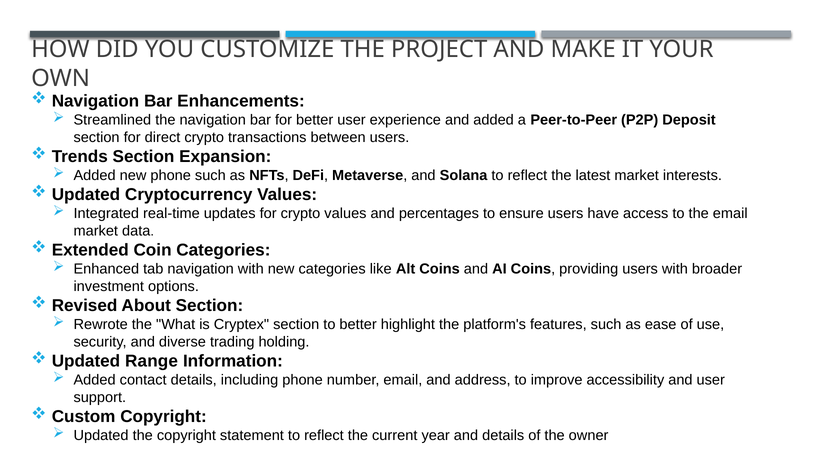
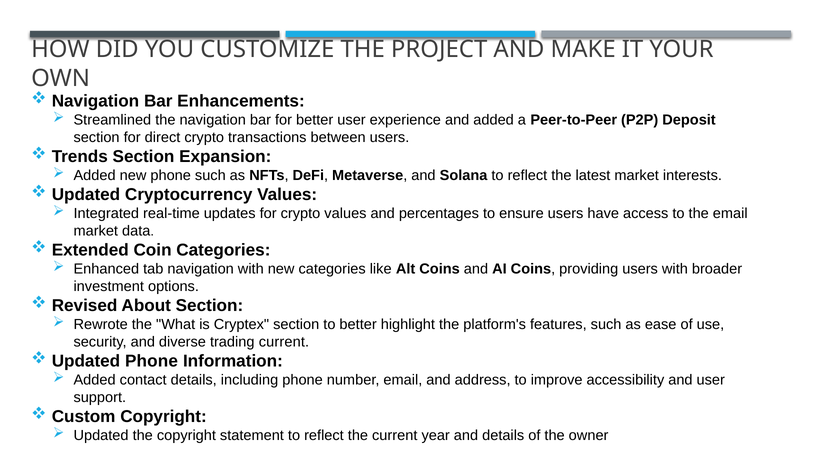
trading holding: holding -> current (284, 342)
Updated Range: Range -> Phone (152, 361)
